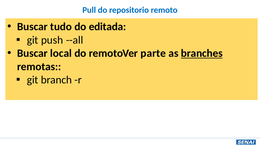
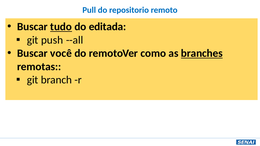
tudo underline: none -> present (61, 27)
local: local -> você (61, 53)
parte: parte -> como (153, 53)
